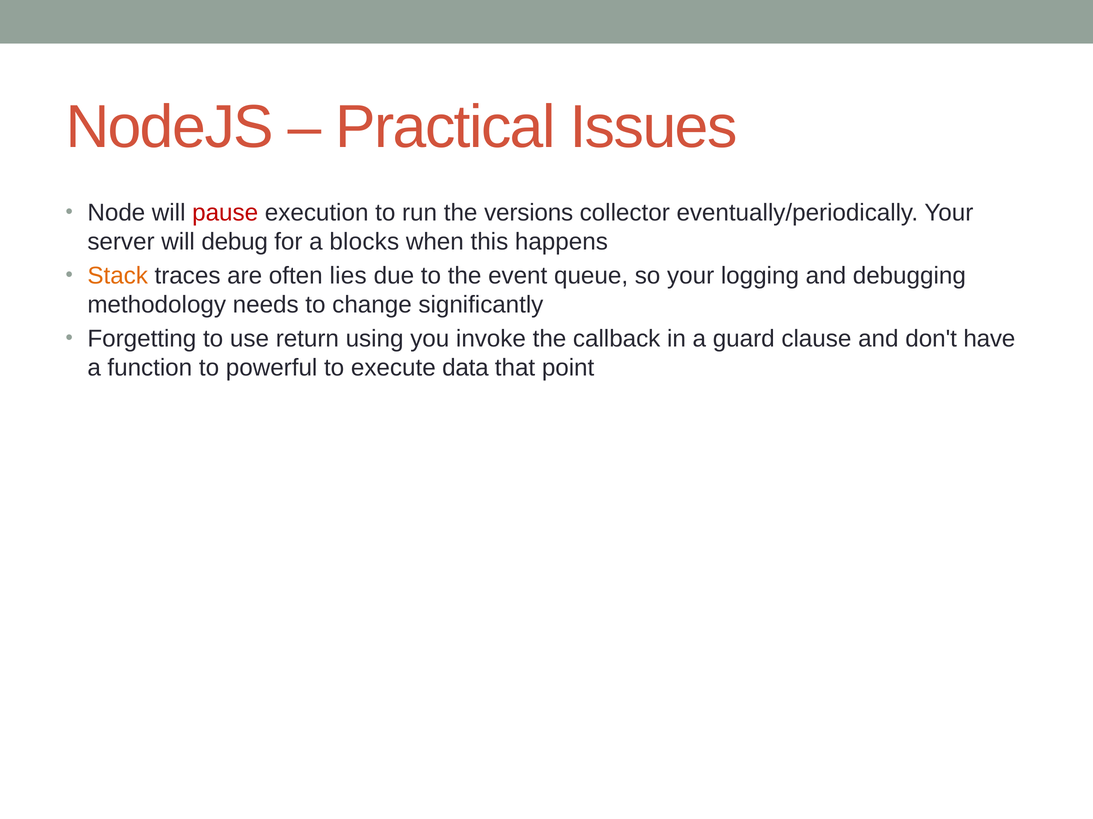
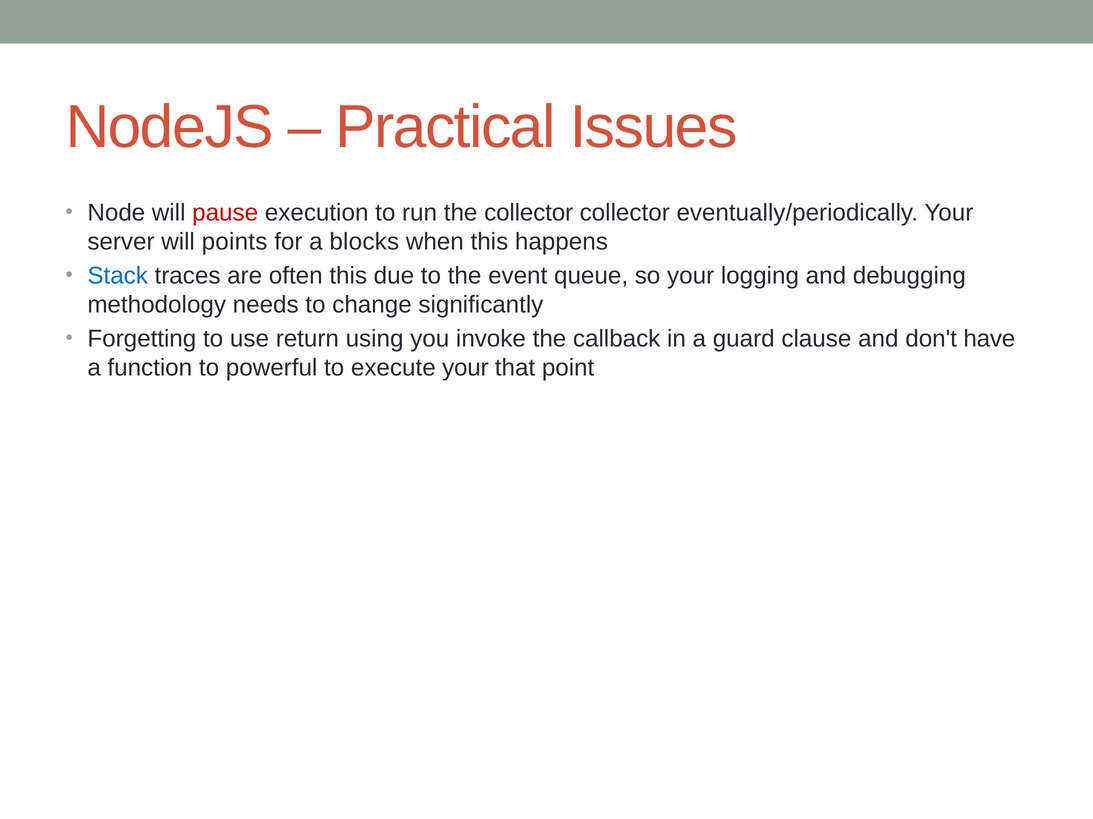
the versions: versions -> collector (529, 213)
debug: debug -> points (235, 242)
Stack colour: orange -> blue (118, 276)
often lies: lies -> this (348, 276)
execute data: data -> your (465, 368)
